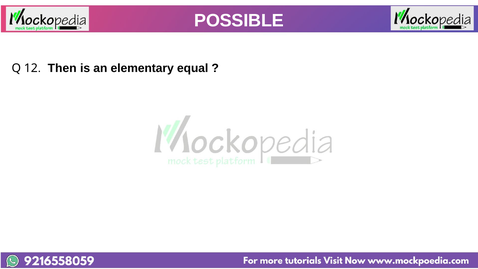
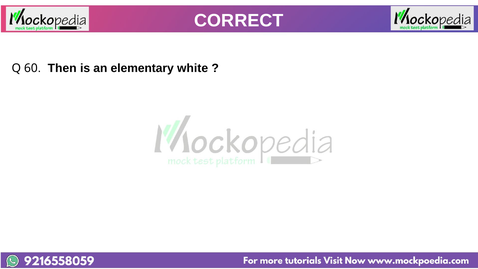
POSSIBLE: POSSIBLE -> CORRECT (239, 21)
12: 12 -> 60 (31, 68)
equal: equal -> white (193, 68)
